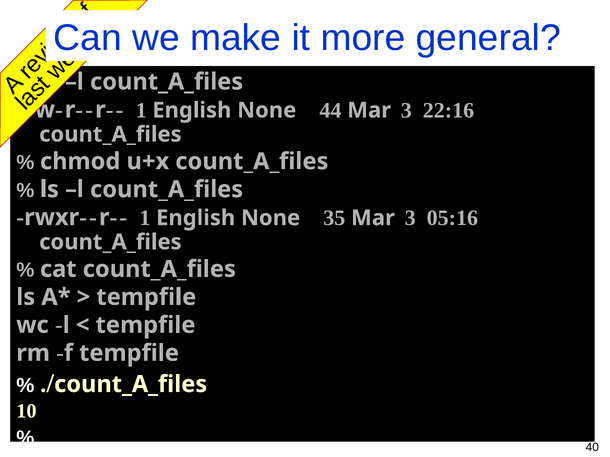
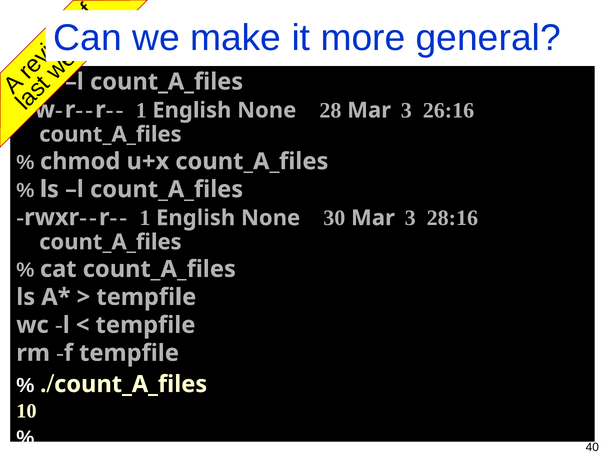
44: 44 -> 28 (330, 110)
22:16: 22:16 -> 26:16 (449, 110)
35: 35 -> 30 (334, 218)
05:16: 05:16 -> 28:16 (452, 218)
